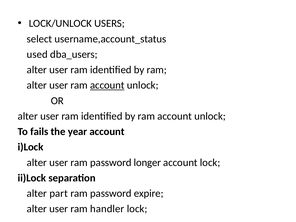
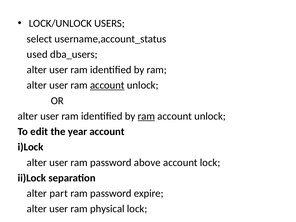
ram underline: none -> present (146, 116)
fails: fails -> edit (39, 132)
longer: longer -> above (147, 163)
handler: handler -> physical (107, 209)
